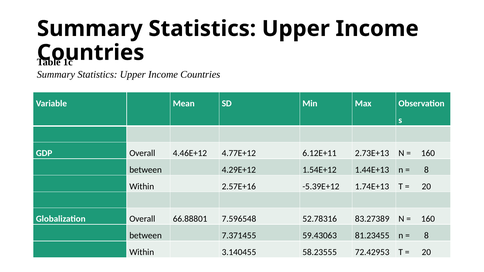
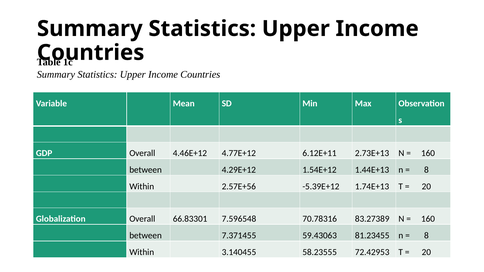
2.57E+16: 2.57E+16 -> 2.57E+56 (239, 187)
66.88801: 66.88801 -> 66.83301 (190, 219)
52.78316: 52.78316 -> 70.78316 (320, 219)
